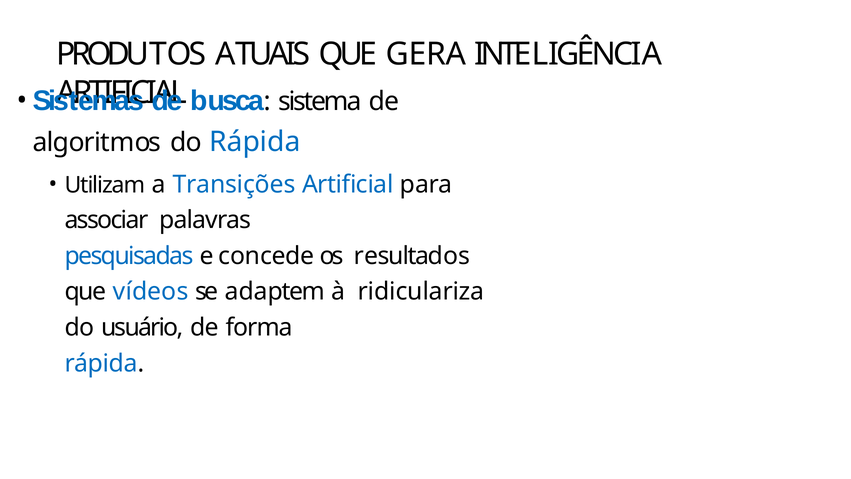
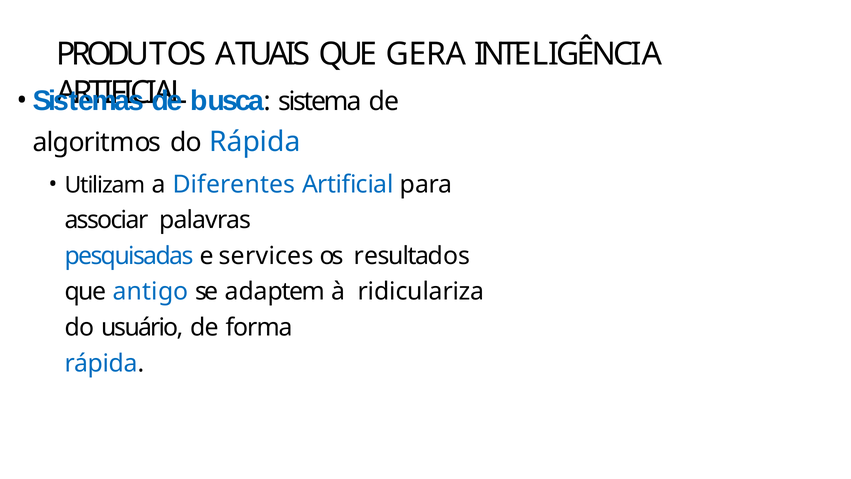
Transições: Transições -> Diferentes (234, 184)
concede: concede -> services (266, 256)
vídeos: vídeos -> antigo (151, 292)
